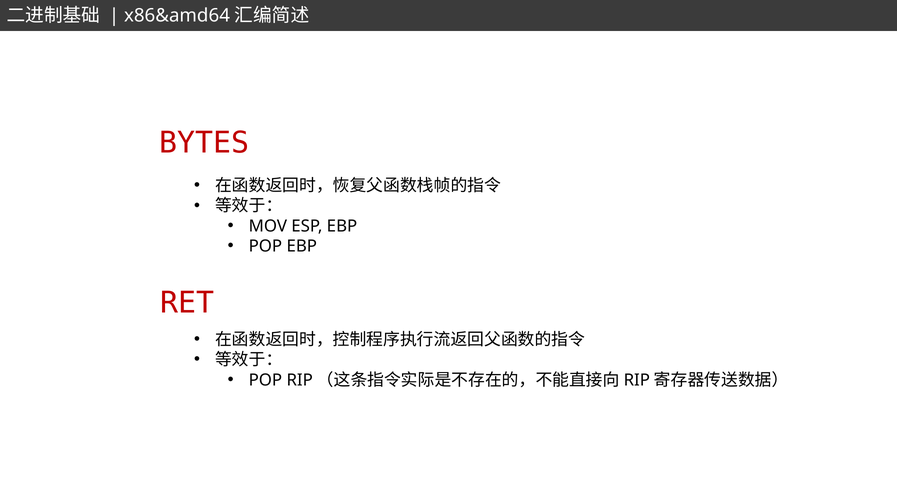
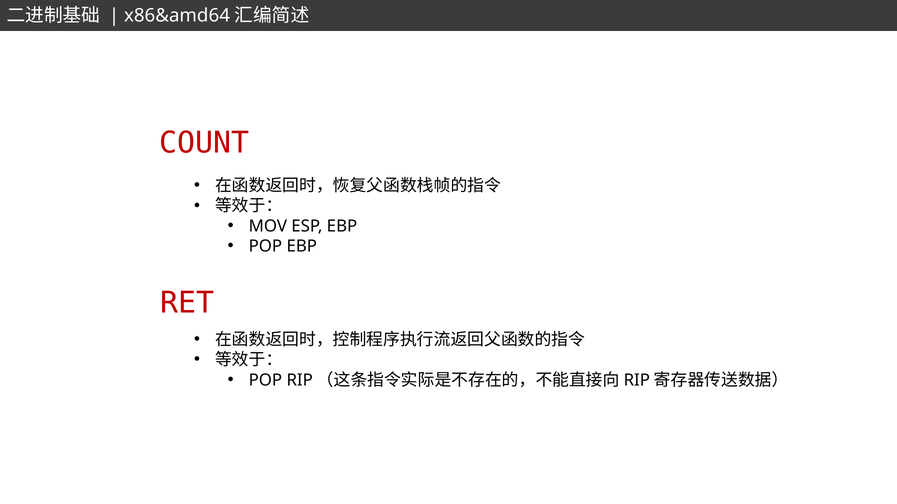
BYTES: BYTES -> COUNT (204, 143)
